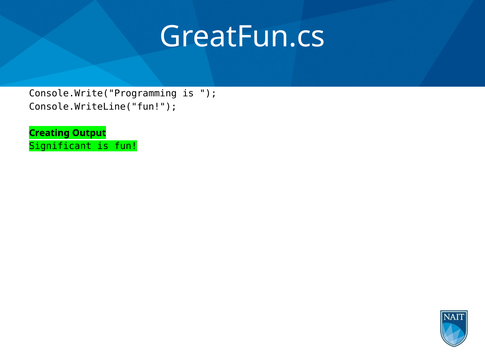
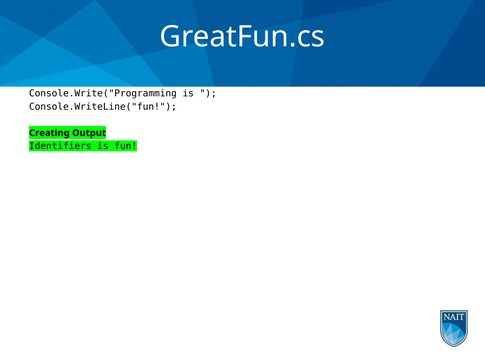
Significant: Significant -> Identifiers (60, 146)
